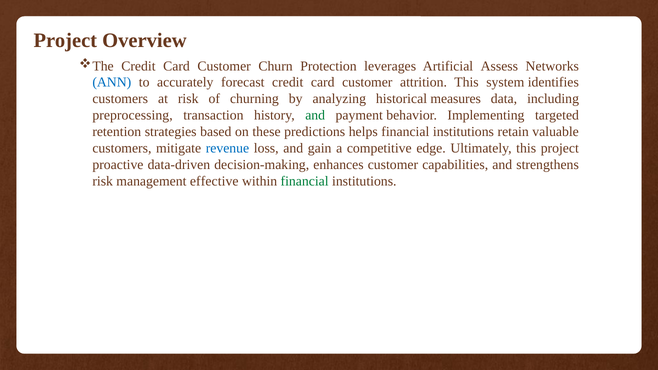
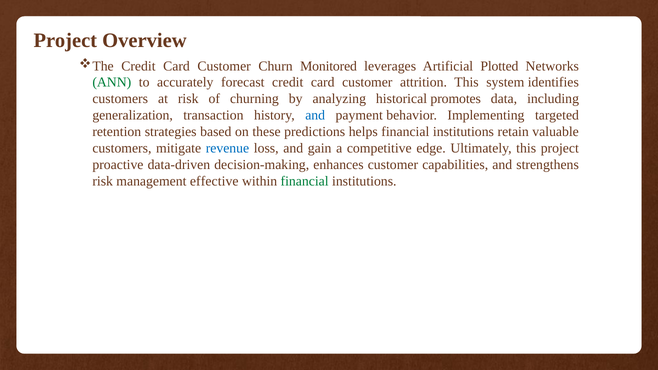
Protection: Protection -> Monitored (329, 66)
Assess: Assess -> Plotted (499, 66)
ANN colour: blue -> green (112, 83)
measures: measures -> promotes (456, 99)
preprocessing: preprocessing -> generalization (133, 115)
and colour: green -> blue (315, 115)
